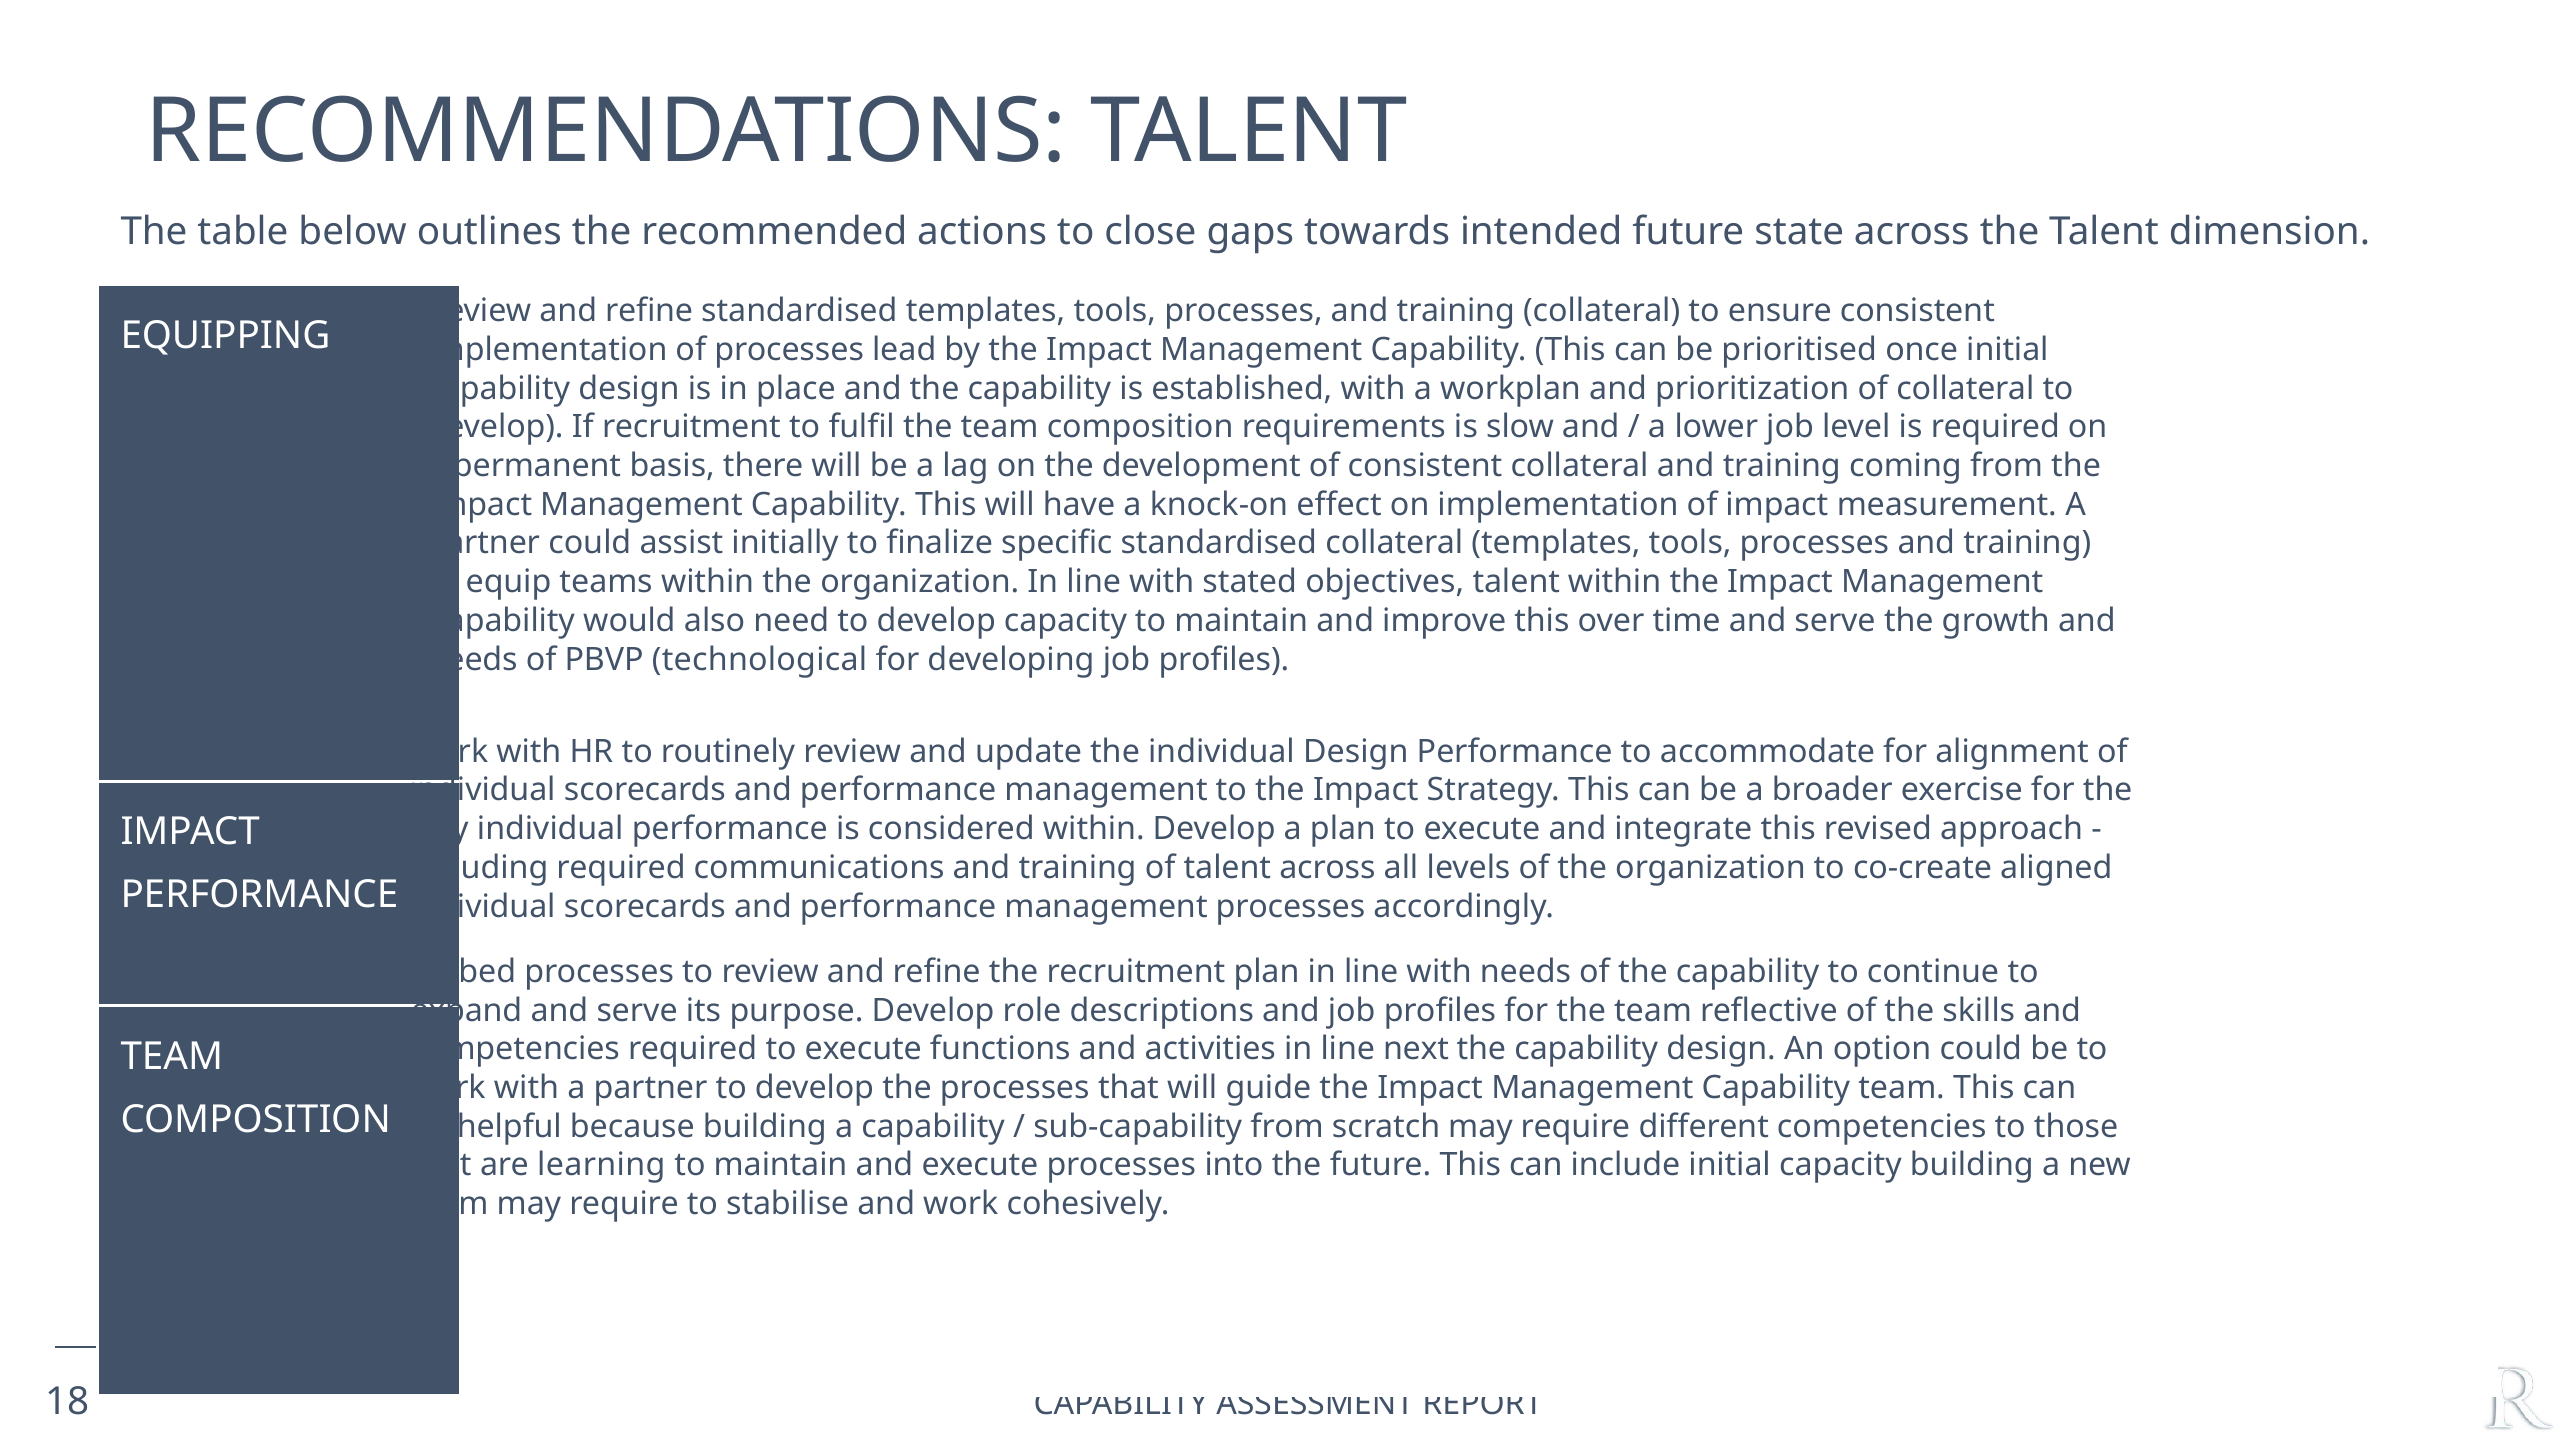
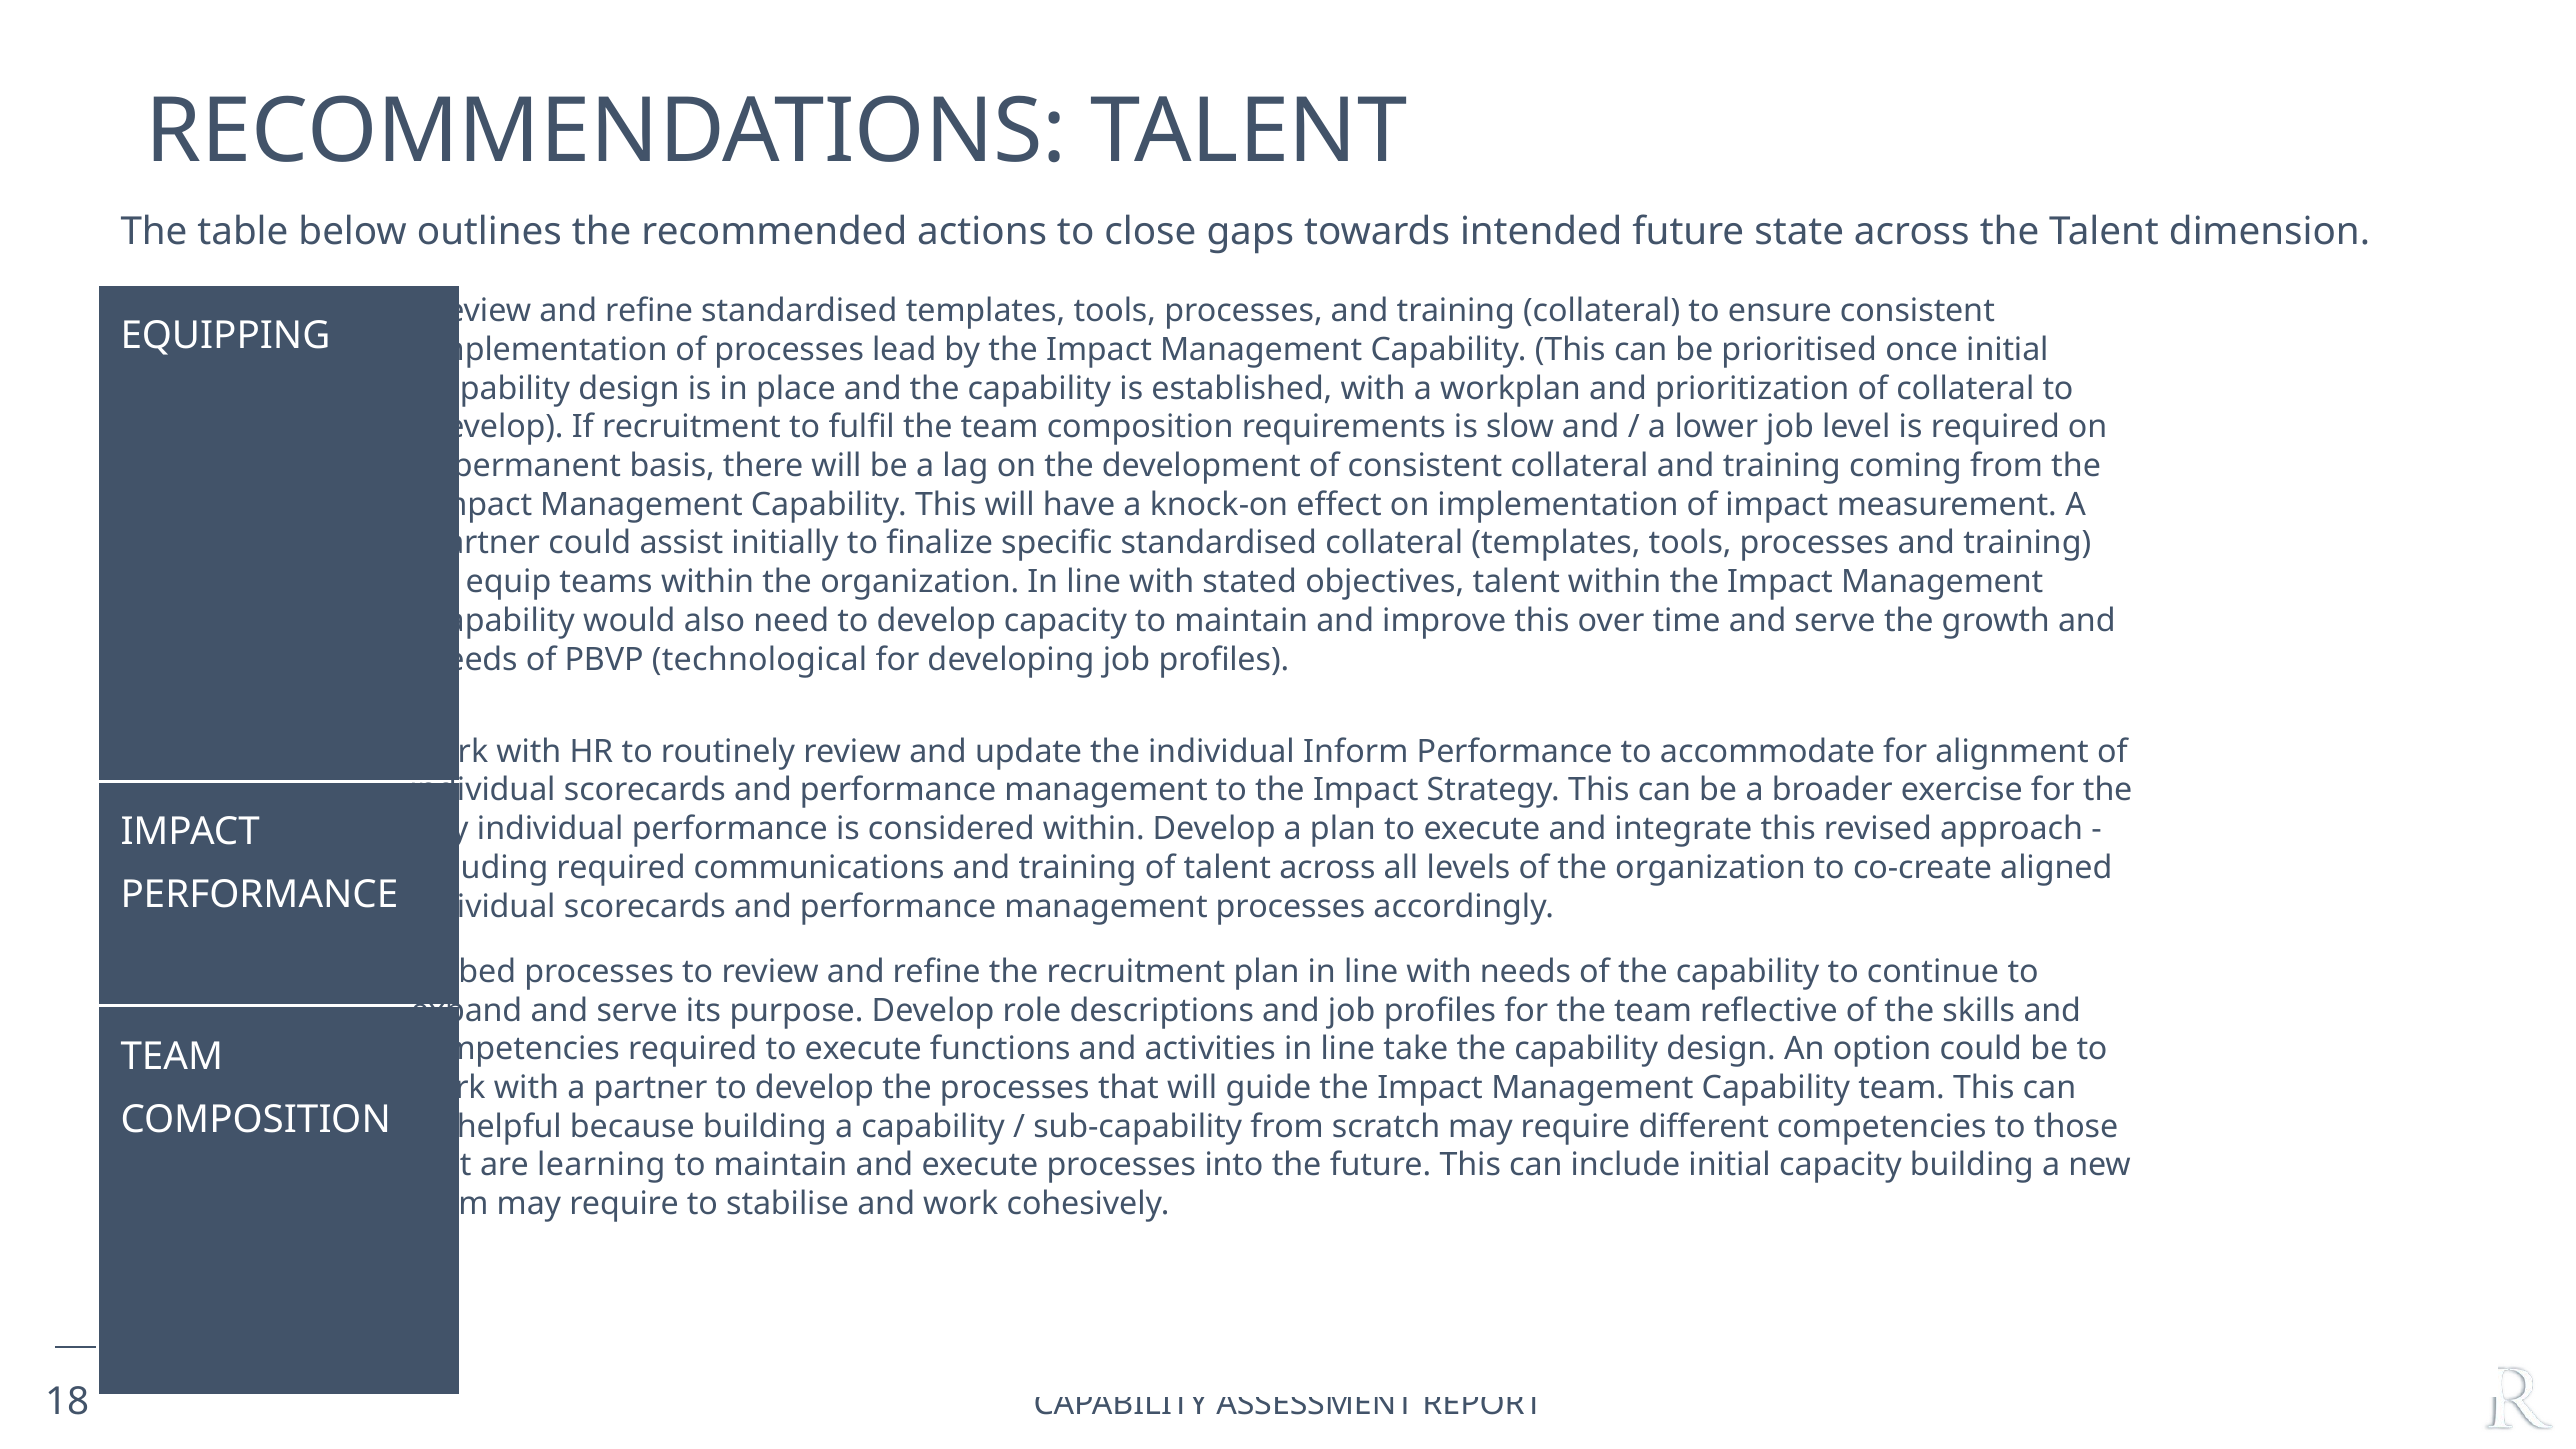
individual Design: Design -> Inform (1356, 752)
next: next -> take (1416, 1049)
